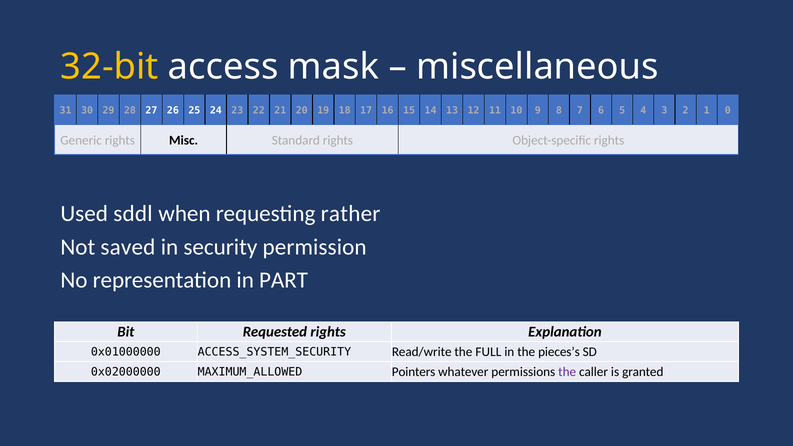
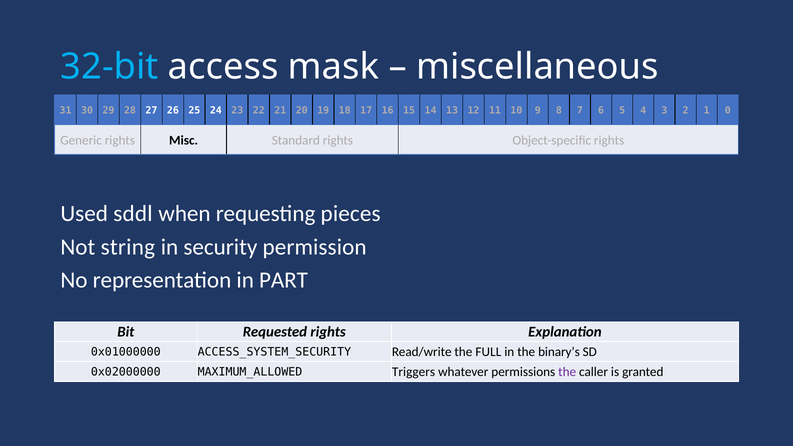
32-bit colour: yellow -> light blue (109, 67)
rather: rather -> pieces (351, 214)
saved: saved -> string (128, 247)
pieces’s: pieces’s -> binary’s (559, 352)
Pointers: Pointers -> Triggers (414, 372)
